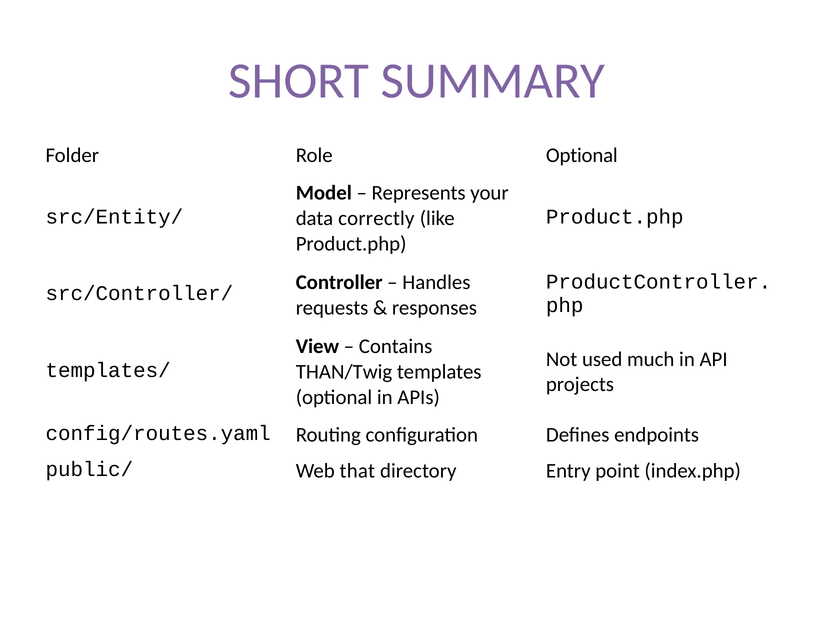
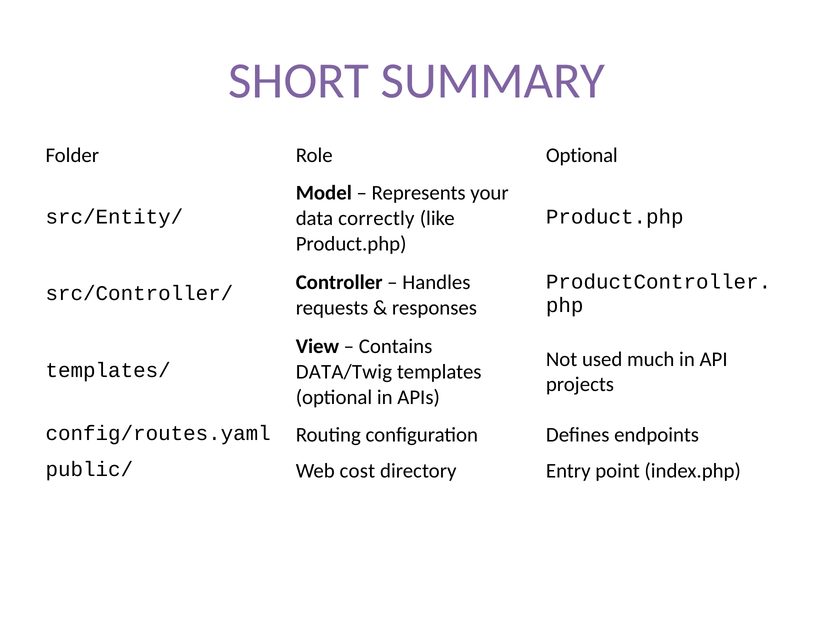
THAN/Twig: THAN/Twig -> DATA/Twig (344, 372)
that: that -> cost (357, 471)
